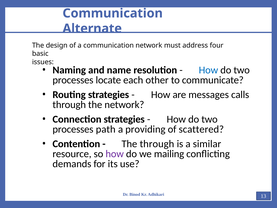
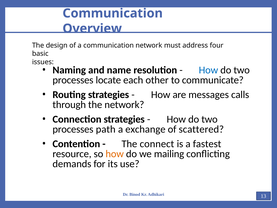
Alternate: Alternate -> Overview (92, 29)
providing: providing -> exchange (145, 129)
The through: through -> connect (157, 144)
similar: similar -> fastest (207, 144)
how colour: purple -> orange (115, 154)
